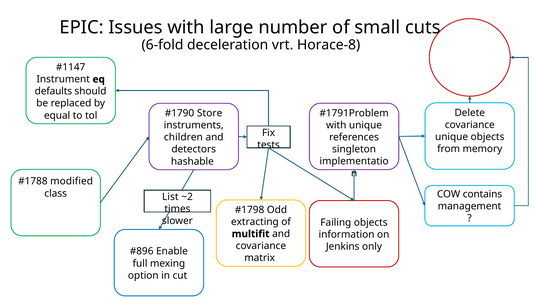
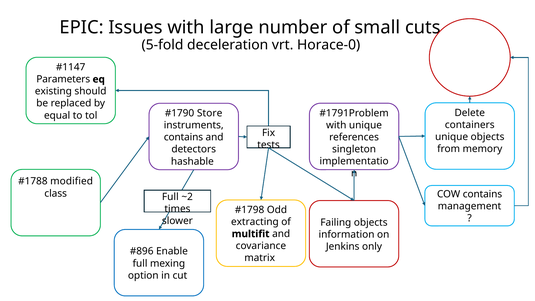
6-fold: 6-fold -> 5-fold (162, 45)
Horace-8: Horace-8 -> Horace-0 (329, 45)
Instrument: Instrument -> Parameters (63, 79)
defaults: defaults -> existing (53, 91)
covariance: covariance -> containers (470, 125)
children: children -> contains (183, 137)
List: List -> Full (170, 197)
